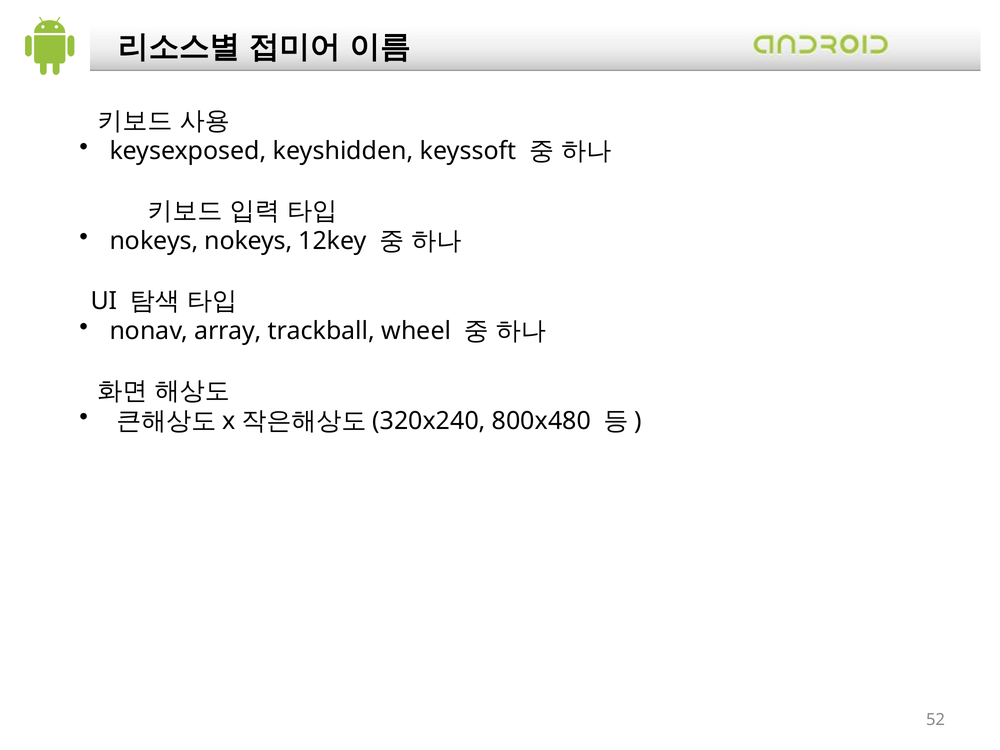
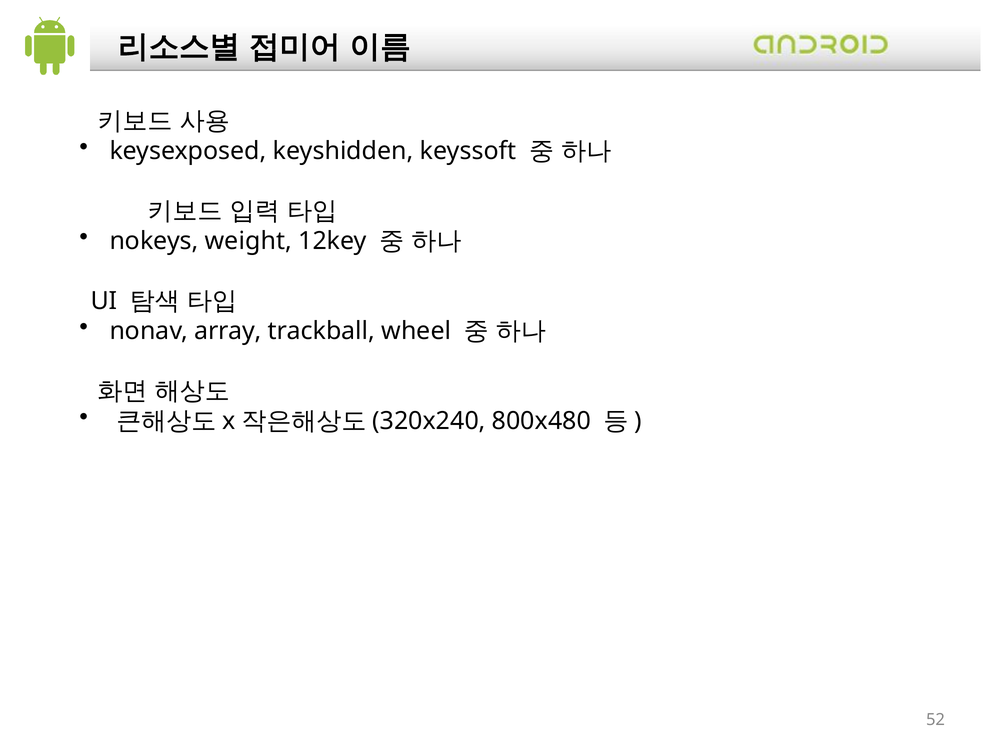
nokeys nokeys: nokeys -> weight (248, 241)
